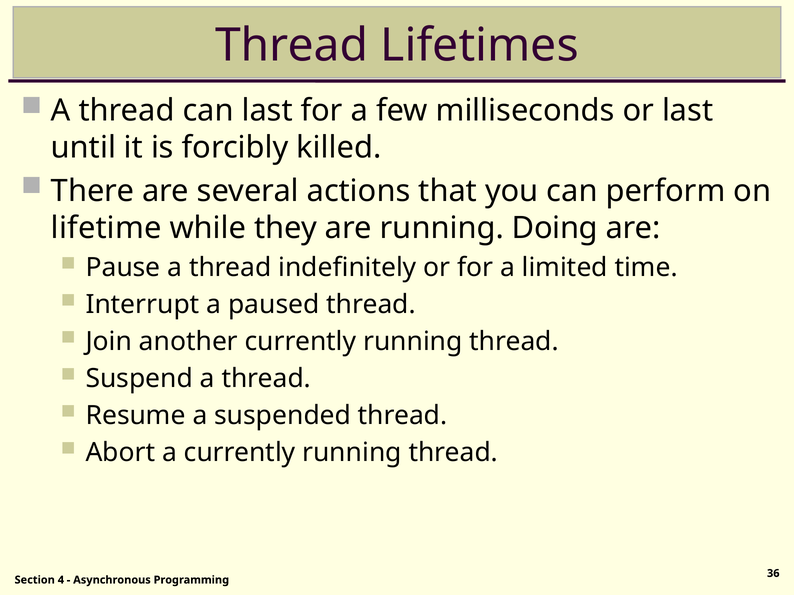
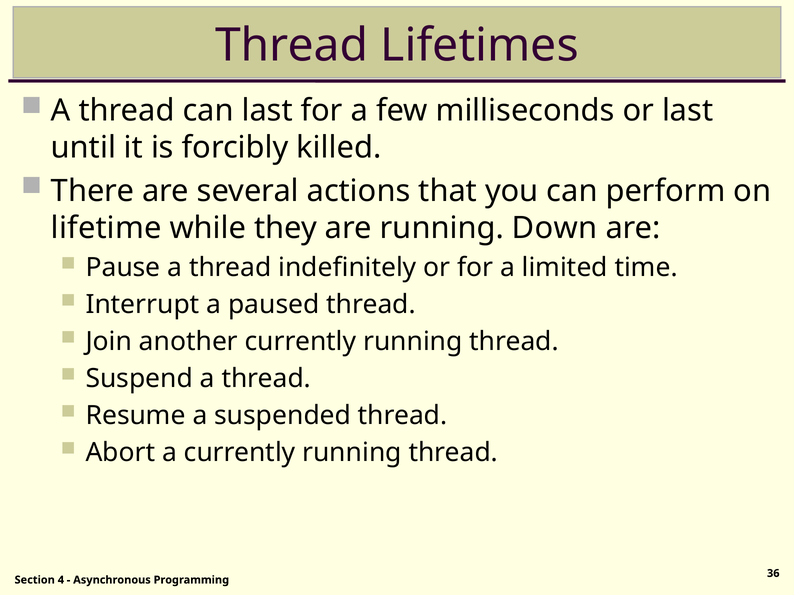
Doing: Doing -> Down (555, 228)
